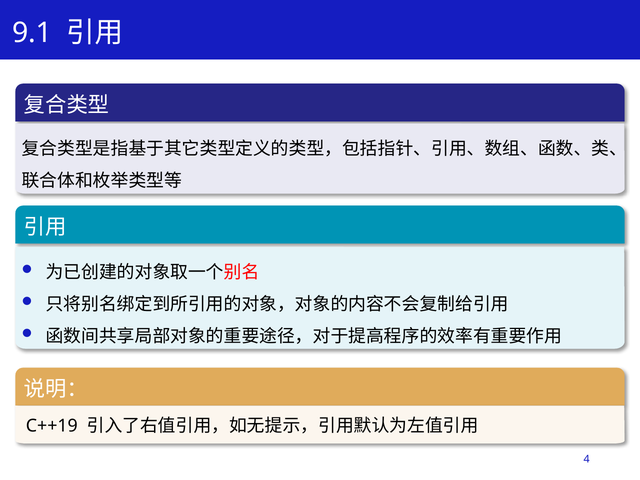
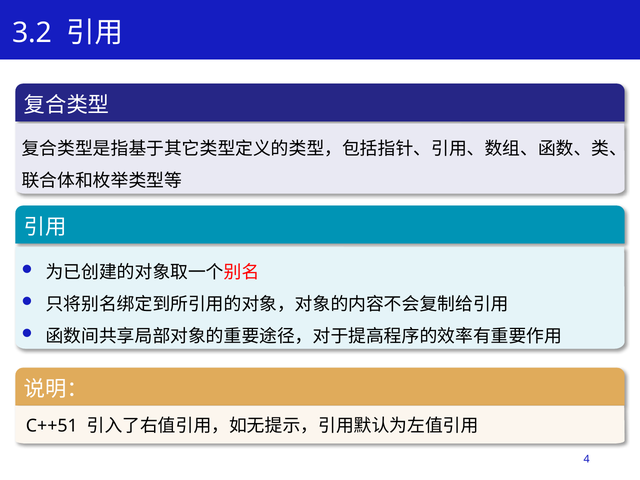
9.1: 9.1 -> 3.2 (32, 33)
C++19: C++19 -> C++51 (52, 426)
